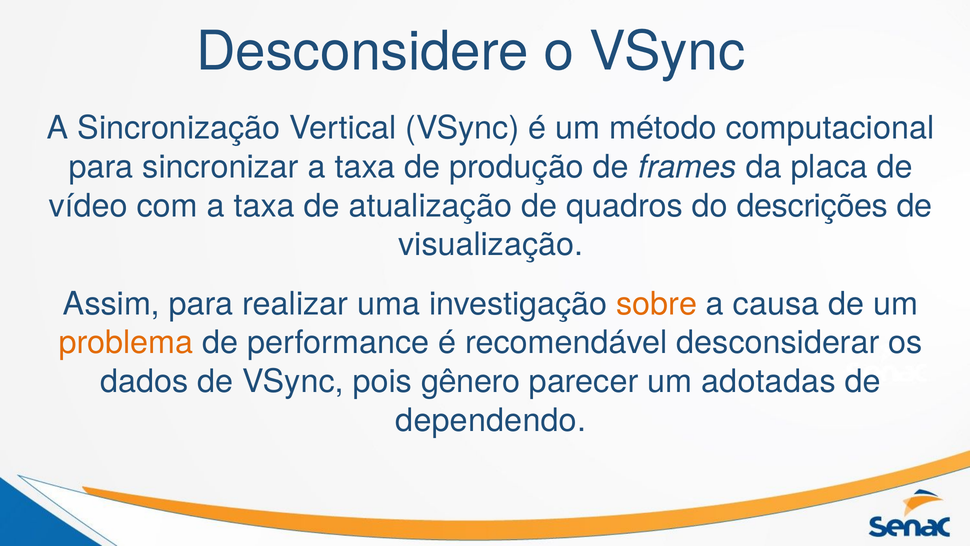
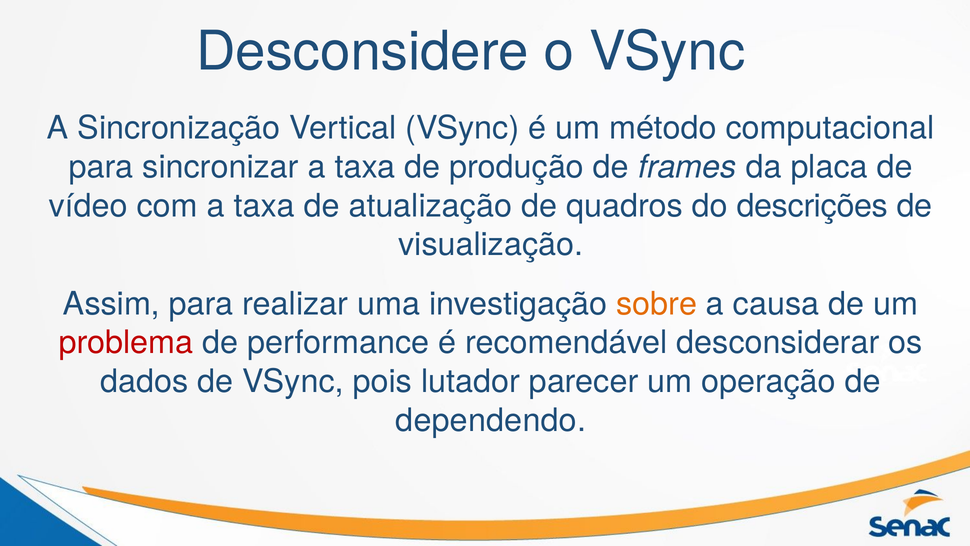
problema colour: orange -> red (126, 342)
gênero: gênero -> lutador (471, 381)
adotadas: adotadas -> operação (769, 381)
